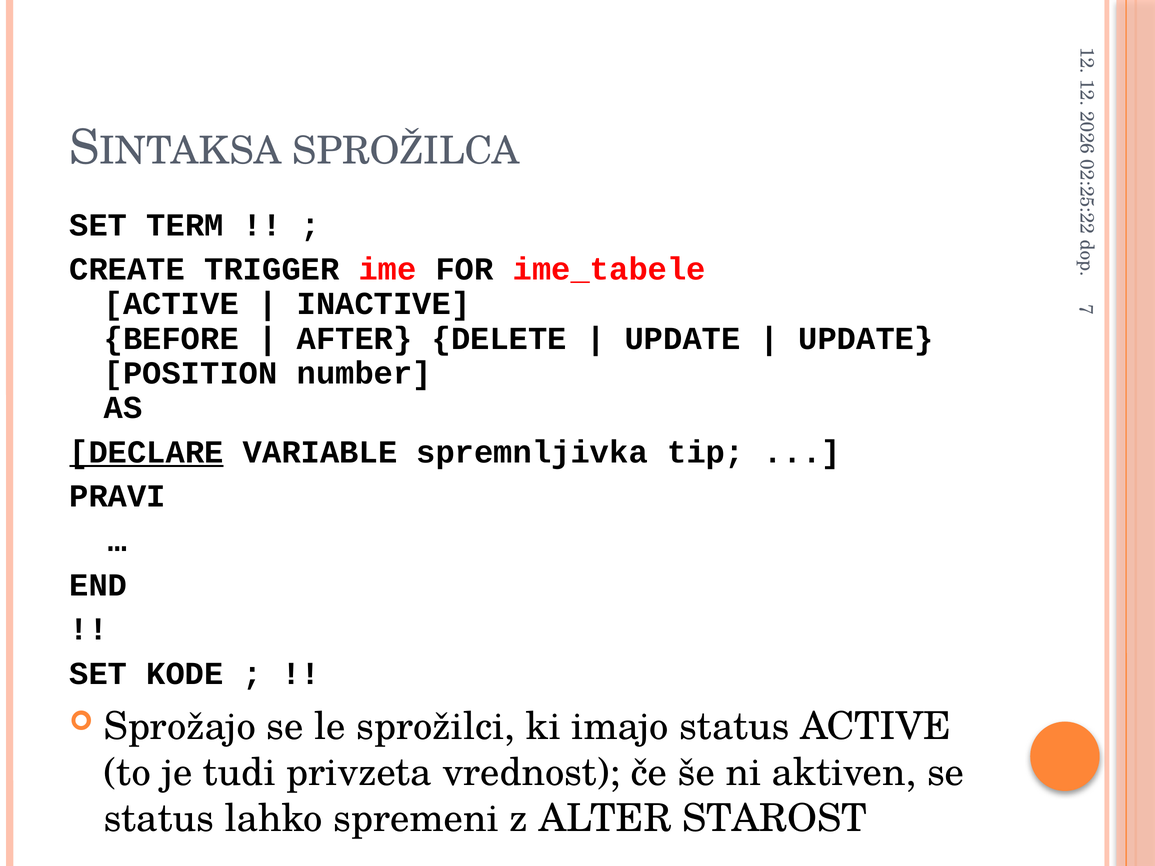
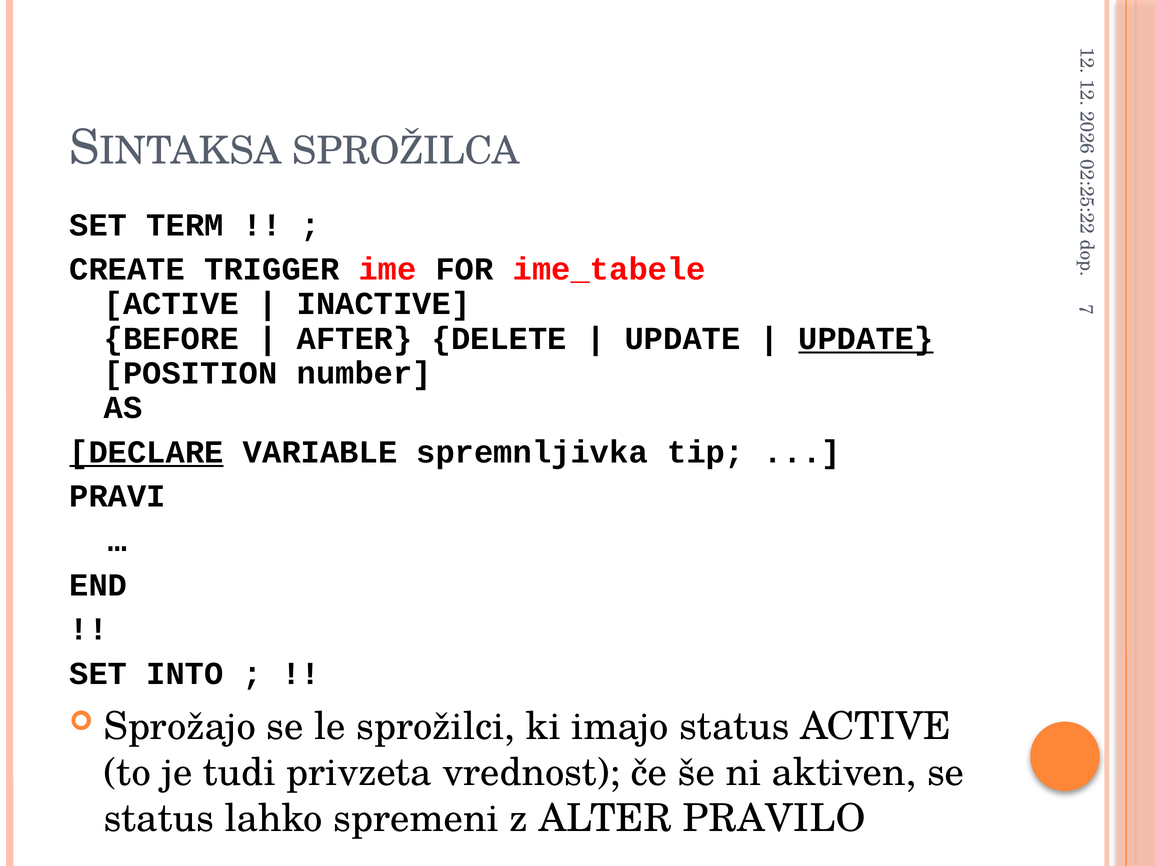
UPDATE underline: none -> present (866, 339)
KODE: KODE -> INTO (185, 674)
STAROST: STAROST -> PRAVILO (774, 819)
